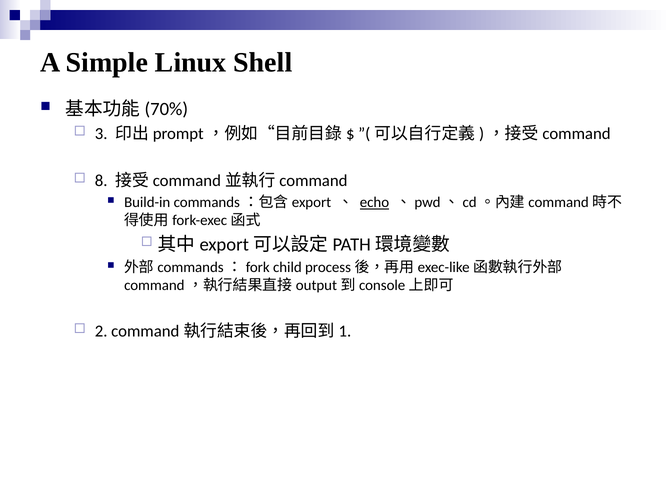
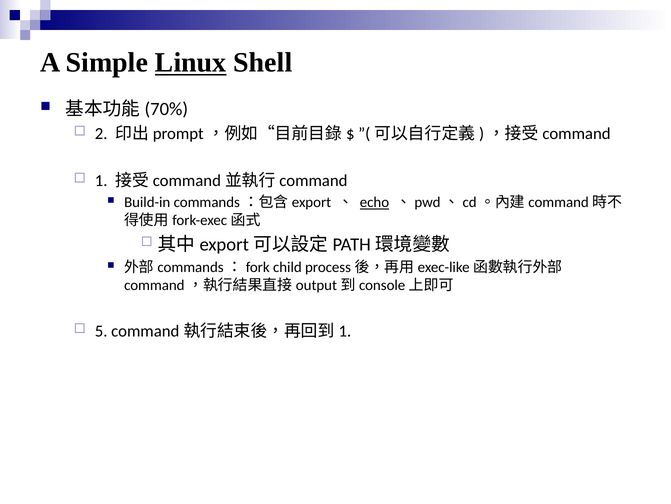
Linux underline: none -> present (191, 63)
3: 3 -> 2 (101, 133)
8: 8 -> 1 (101, 180)
2: 2 -> 5 (101, 331)
